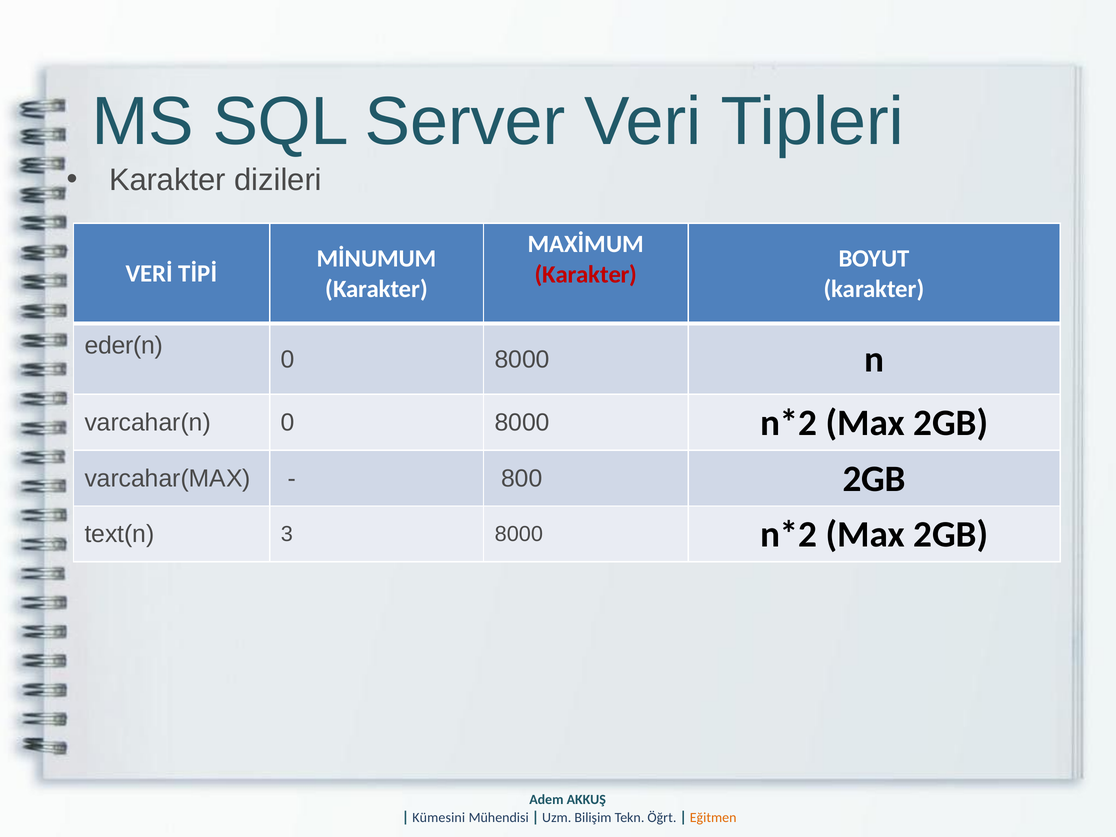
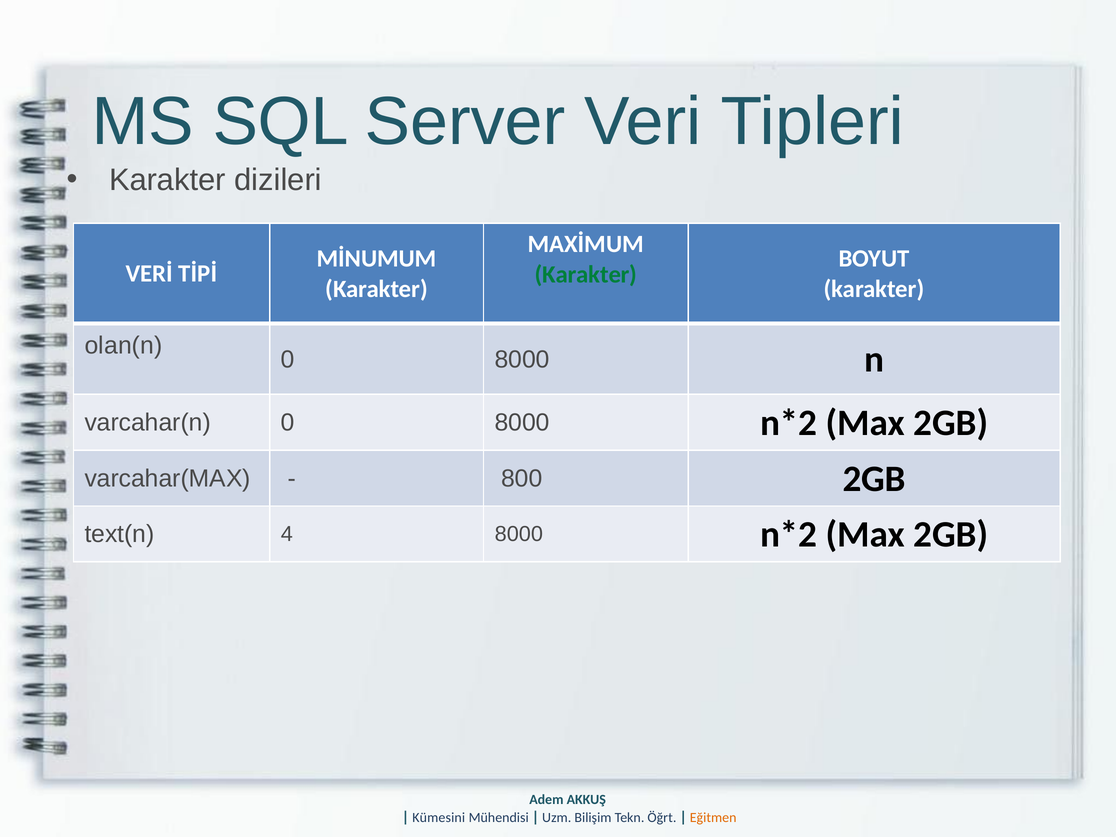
Karakter colour: red -> green (586, 275)
eder(n: eder(n -> olan(n (124, 346)
3: 3 -> 4 (287, 534)
